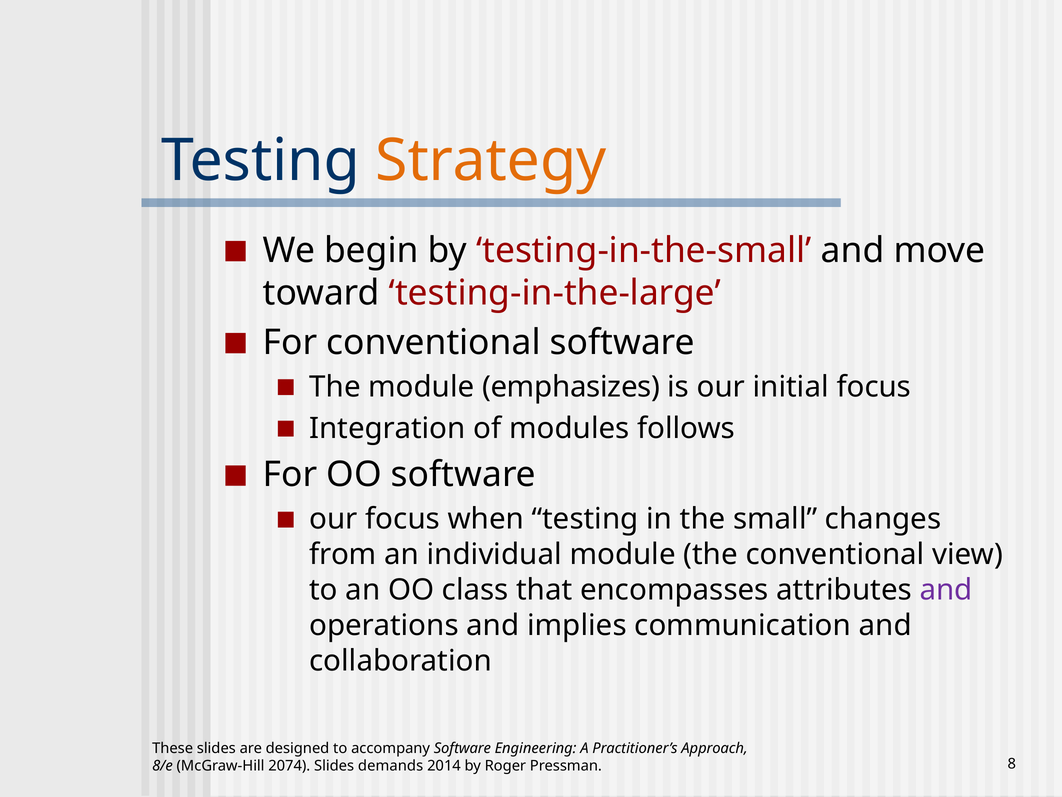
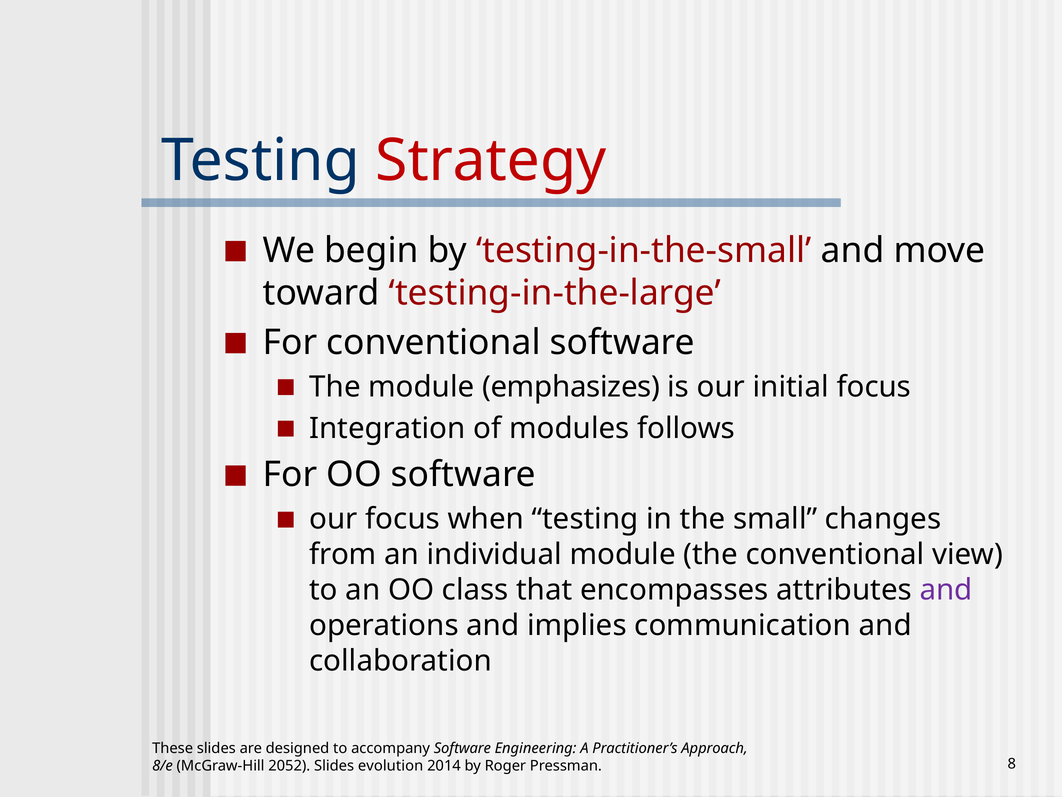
Strategy colour: orange -> red (491, 161)
2074: 2074 -> 2052 (289, 766)
demands: demands -> evolution (391, 766)
